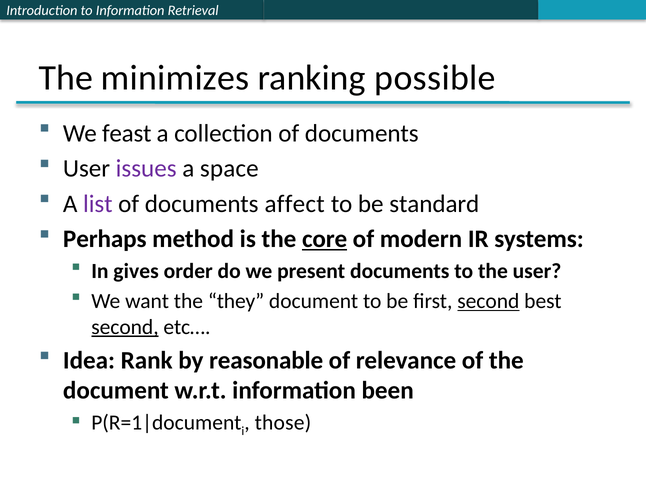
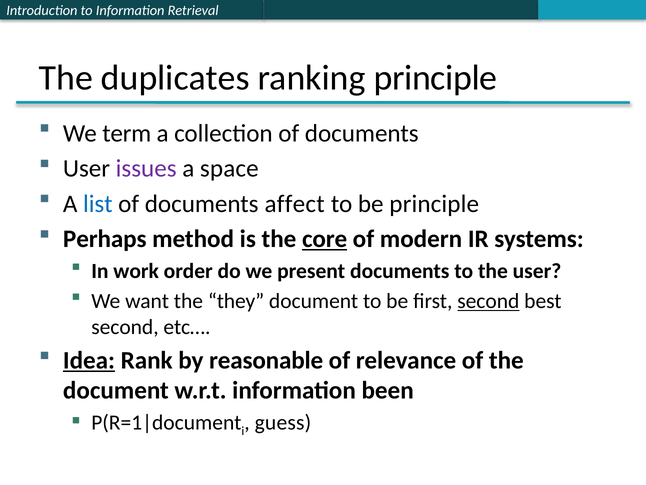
minimizes: minimizes -> duplicates (175, 78)
ranking possible: possible -> principle (435, 78)
feast: feast -> term (127, 133)
list colour: purple -> blue (98, 204)
be standard: standard -> principle (434, 204)
gives: gives -> work (136, 271)
second underline: present -> none (125, 327)
Idea underline: none -> present (89, 360)
those: those -> guess (283, 422)
